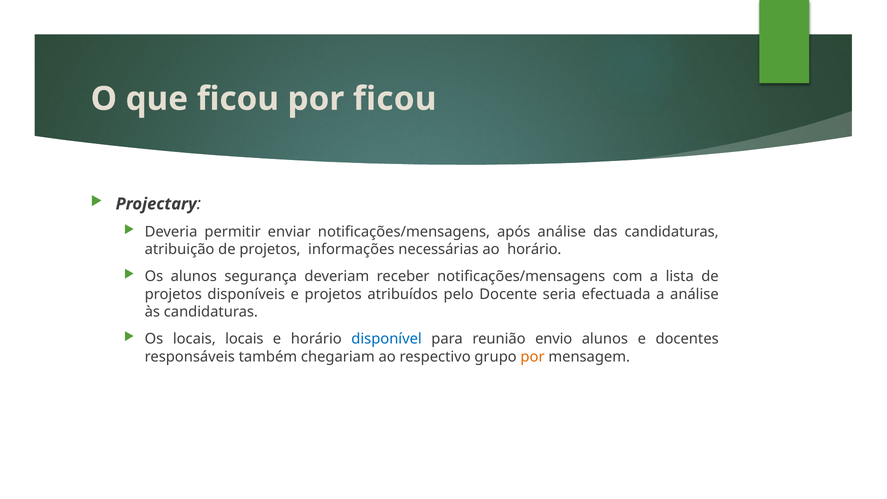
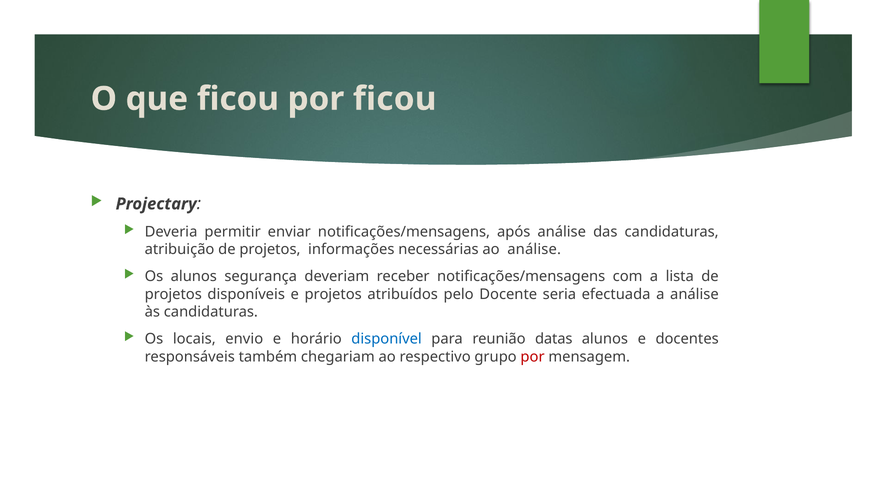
ao horário: horário -> análise (534, 250)
locais locais: locais -> envio (244, 339)
envio: envio -> datas (554, 339)
por colour: orange -> red (533, 357)
